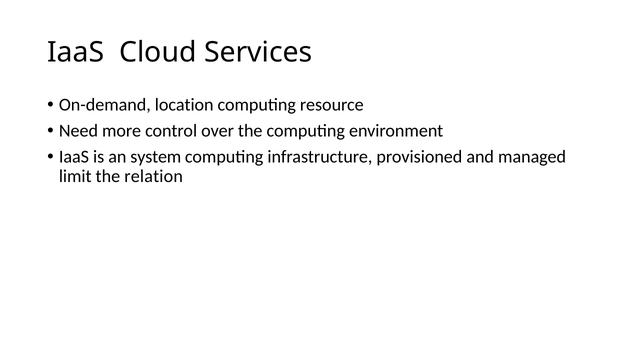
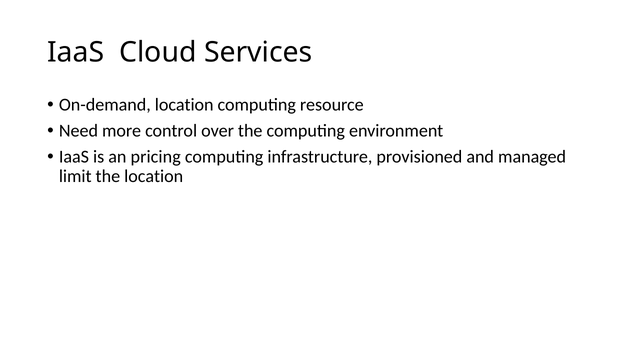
system: system -> pricing (156, 157)
the relation: relation -> location (154, 176)
